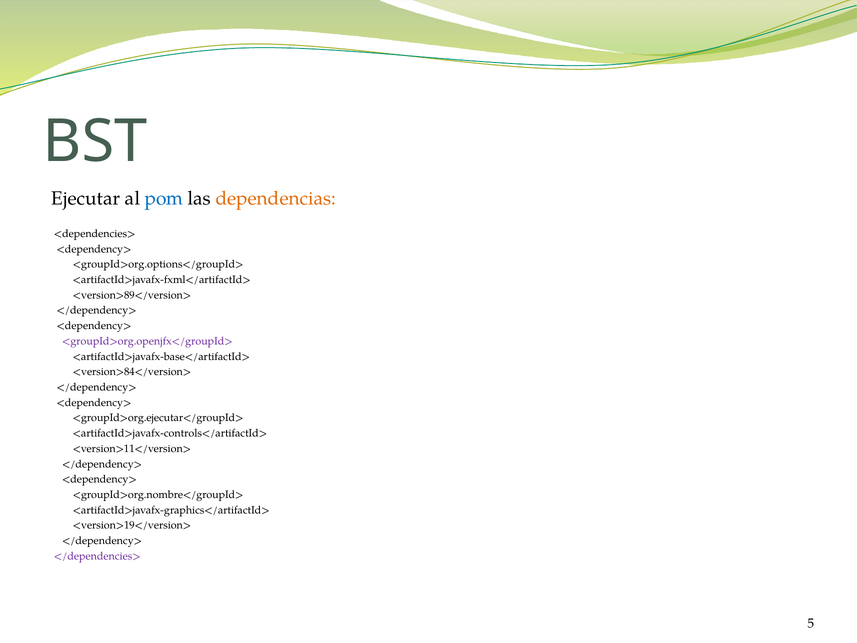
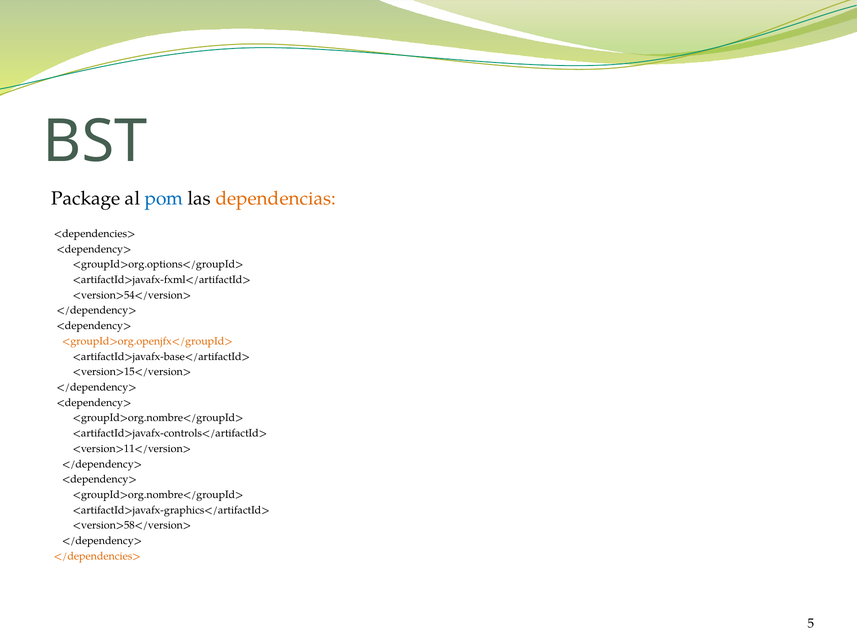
Ejecutar: Ejecutar -> Package (86, 198)
<version>89</version>: <version>89</version> -> <version>54</version> (132, 295)
<groupId>org.openjfx</groupId> colour: purple -> orange (147, 341)
<version>84</version>: <version>84</version> -> <version>15</version> (132, 372)
<groupId>org.ejecutar</groupId>: <groupId>org.ejecutar</groupId> -> <groupId>org.nombre</groupId> (158, 418)
<version>19</version>: <version>19</version> -> <version>58</version> (132, 525)
</dependencies> colour: purple -> orange (97, 556)
